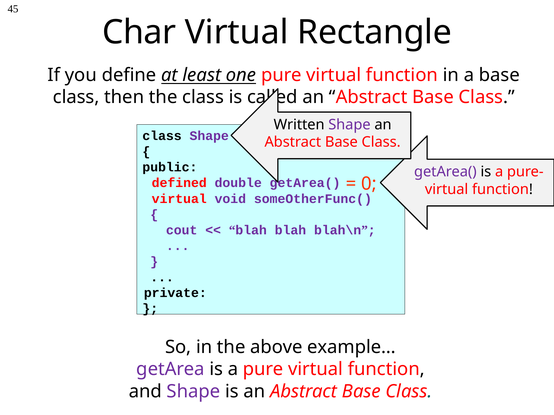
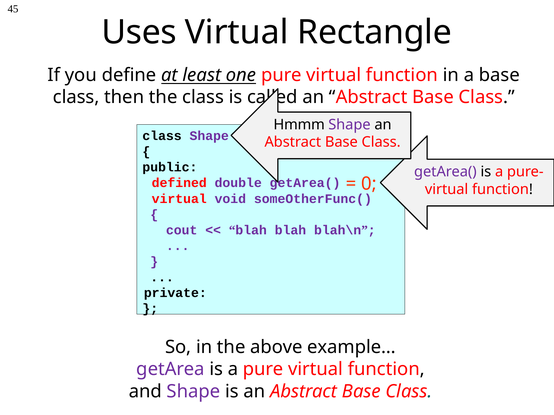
Char: Char -> Uses (139, 32)
Written: Written -> Hmmm (299, 125)
